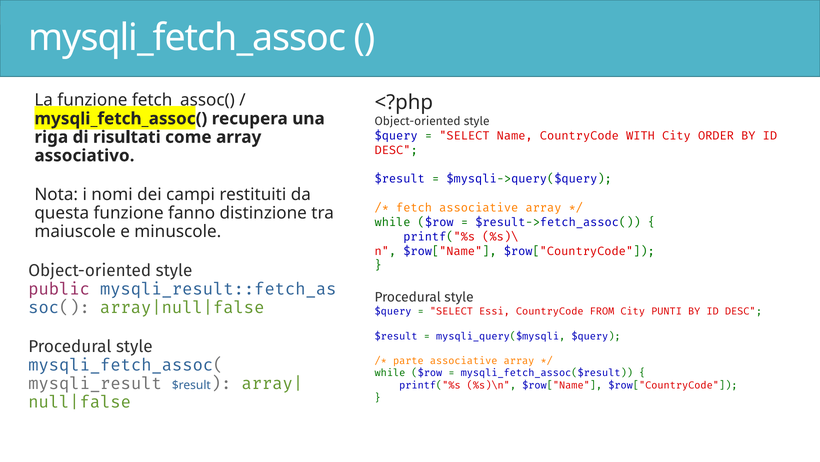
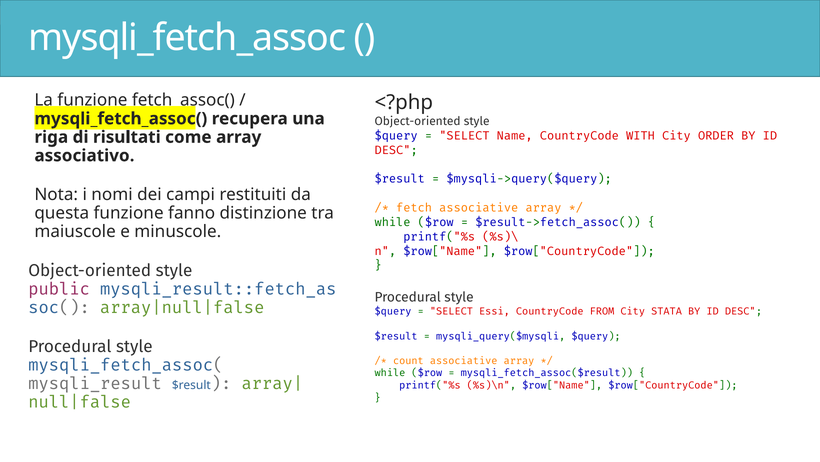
PUNTI: PUNTI -> STATA (667, 311)
parte: parte -> count (408, 360)
